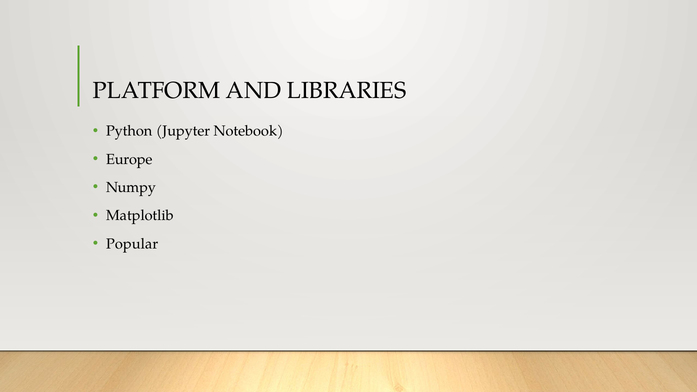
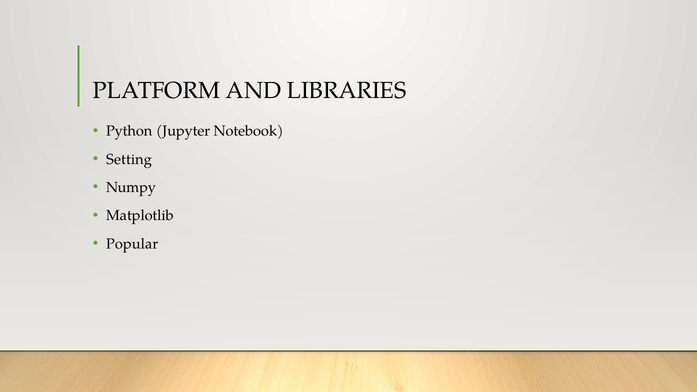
Europe: Europe -> Setting (129, 159)
